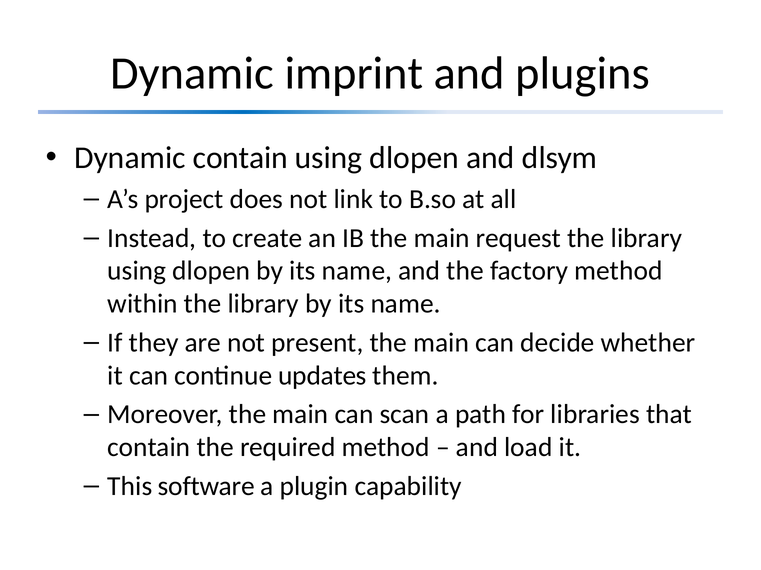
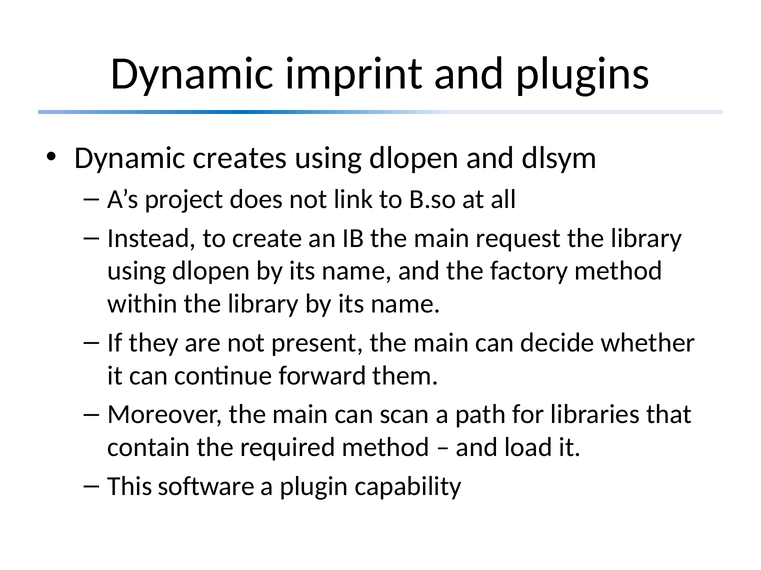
Dynamic contain: contain -> creates (240, 158)
updates: updates -> forward (322, 376)
